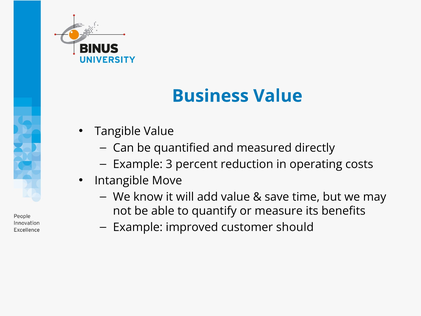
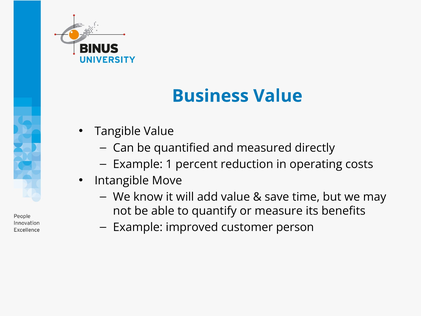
3: 3 -> 1 (169, 164)
should: should -> person (295, 227)
